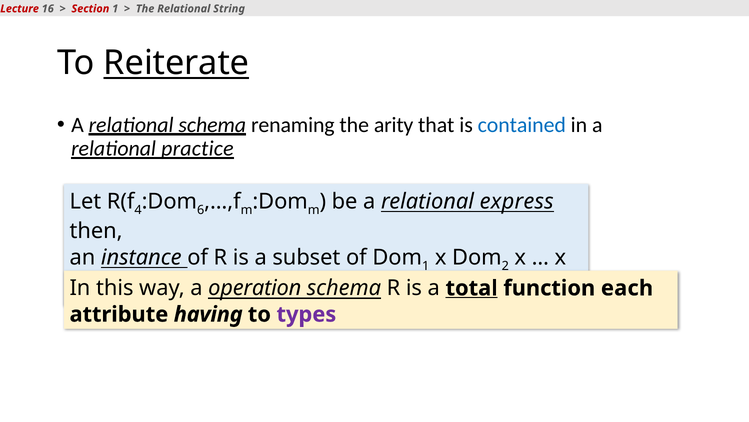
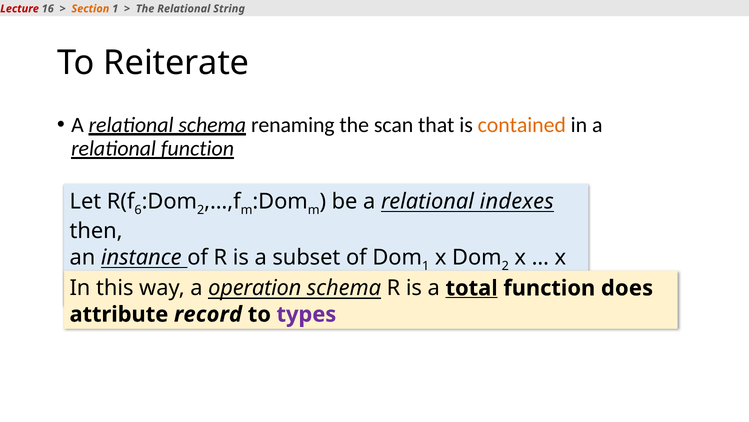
Section colour: red -> orange (90, 9)
Reiterate underline: present -> none (176, 63)
arity: arity -> scan (394, 125)
contained colour: blue -> orange (522, 125)
relational practice: practice -> function (198, 148)
4: 4 -> 6 (138, 210)
6: 6 -> 2 (201, 210)
express: express -> indexes (517, 201)
each: each -> does (627, 288)
having: having -> record (208, 314)
